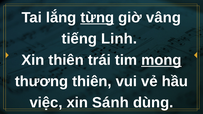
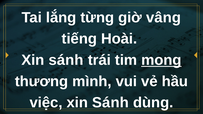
từng underline: present -> none (97, 18)
Linh: Linh -> Hoài (119, 39)
thiên: thiên -> sánh (66, 60)
thương thiên: thiên -> mình (92, 81)
